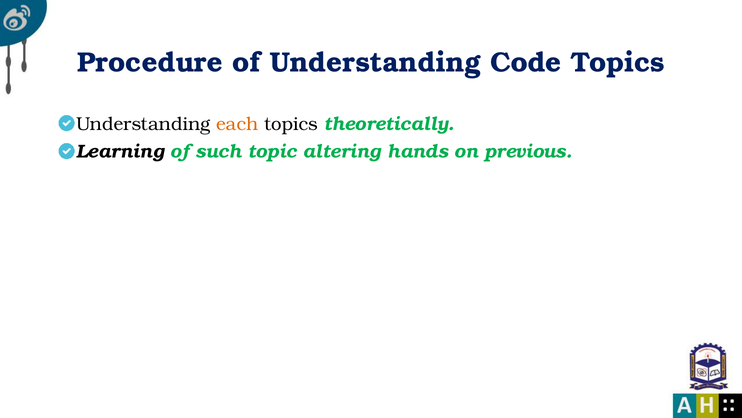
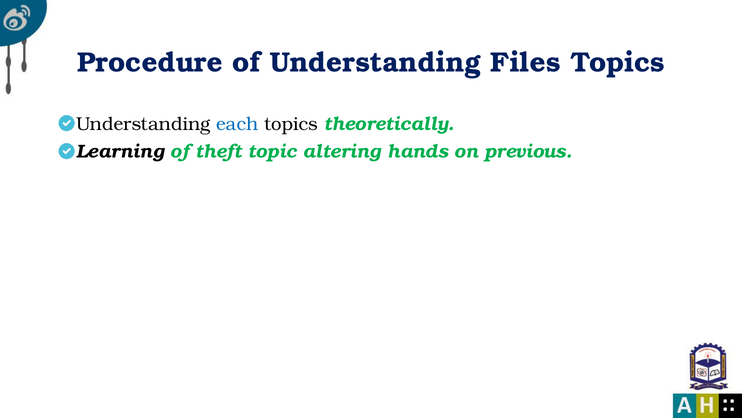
Code: Code -> Files (526, 62)
each colour: orange -> blue (237, 124)
such: such -> theft (219, 152)
